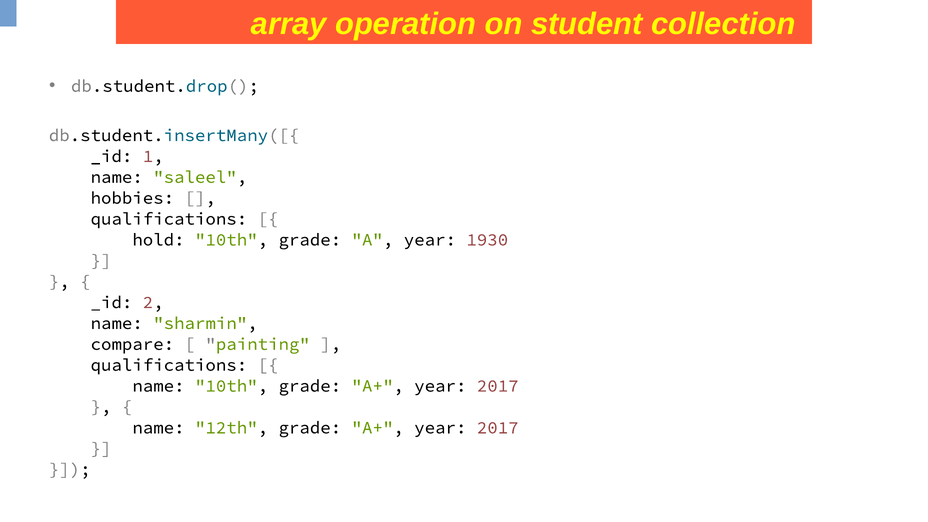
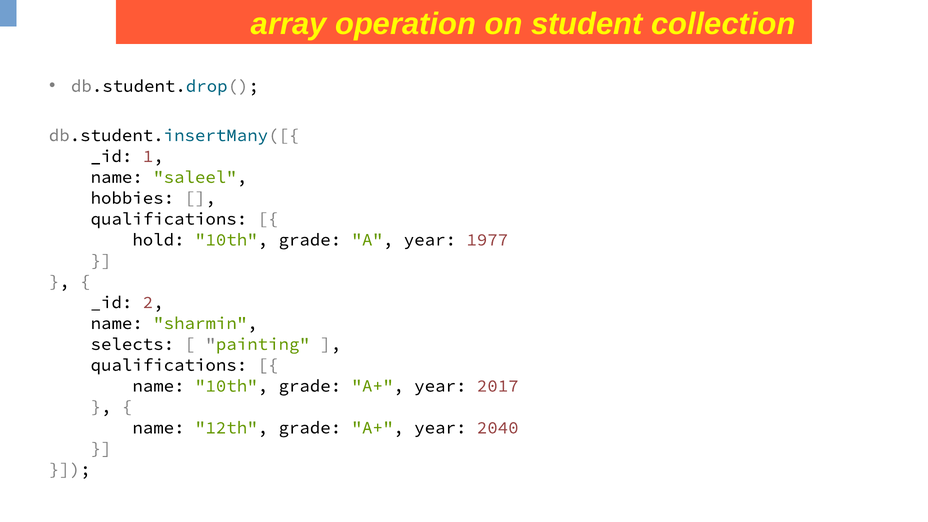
1930: 1930 -> 1977 (487, 240)
compare: compare -> selects (132, 344)
2017: 2017 -> 2040 (498, 428)
